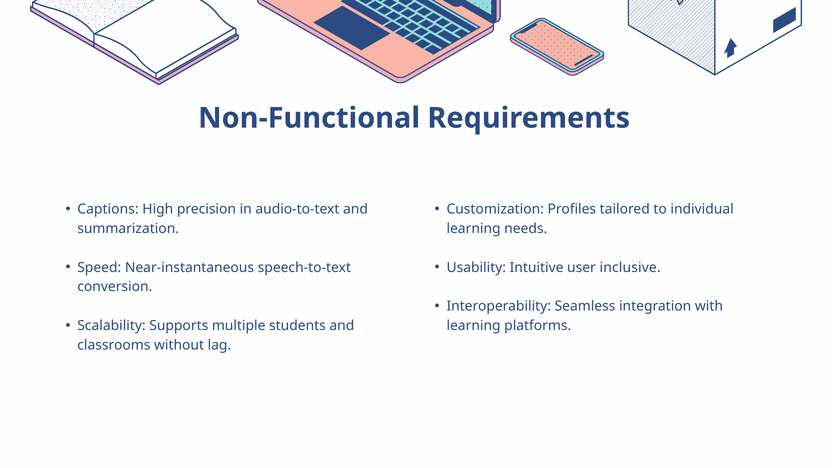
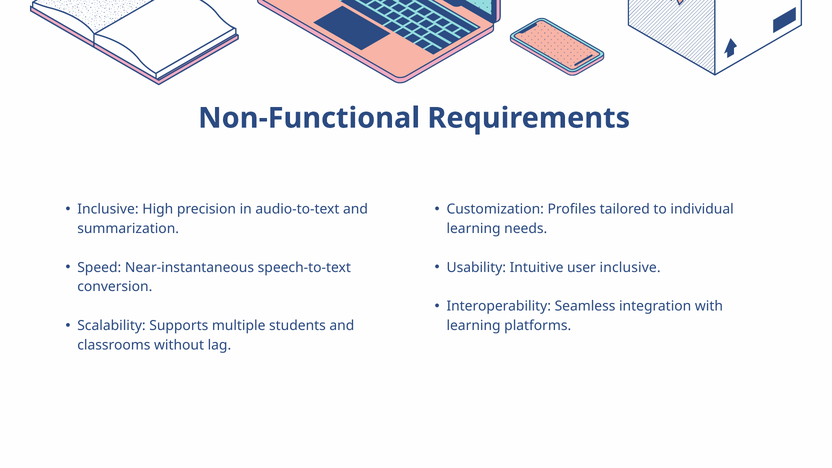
Captions: Captions -> Inclusive (108, 209)
